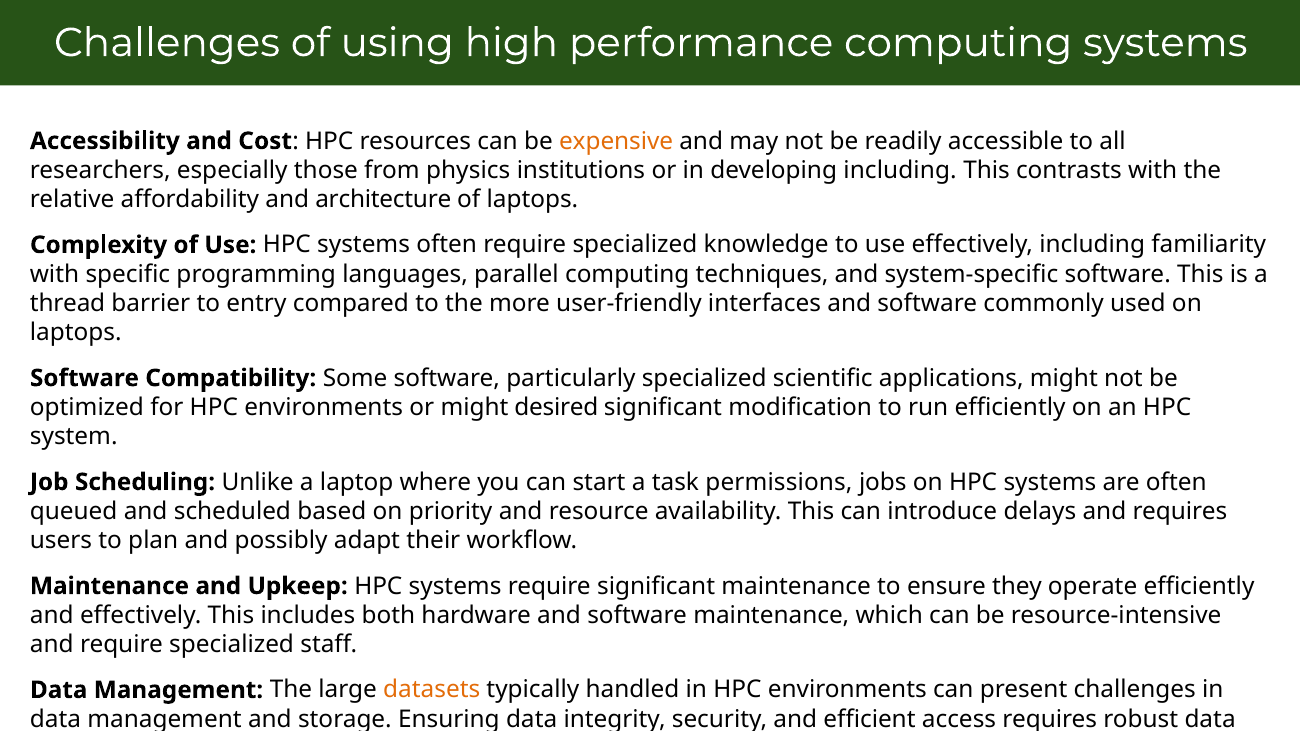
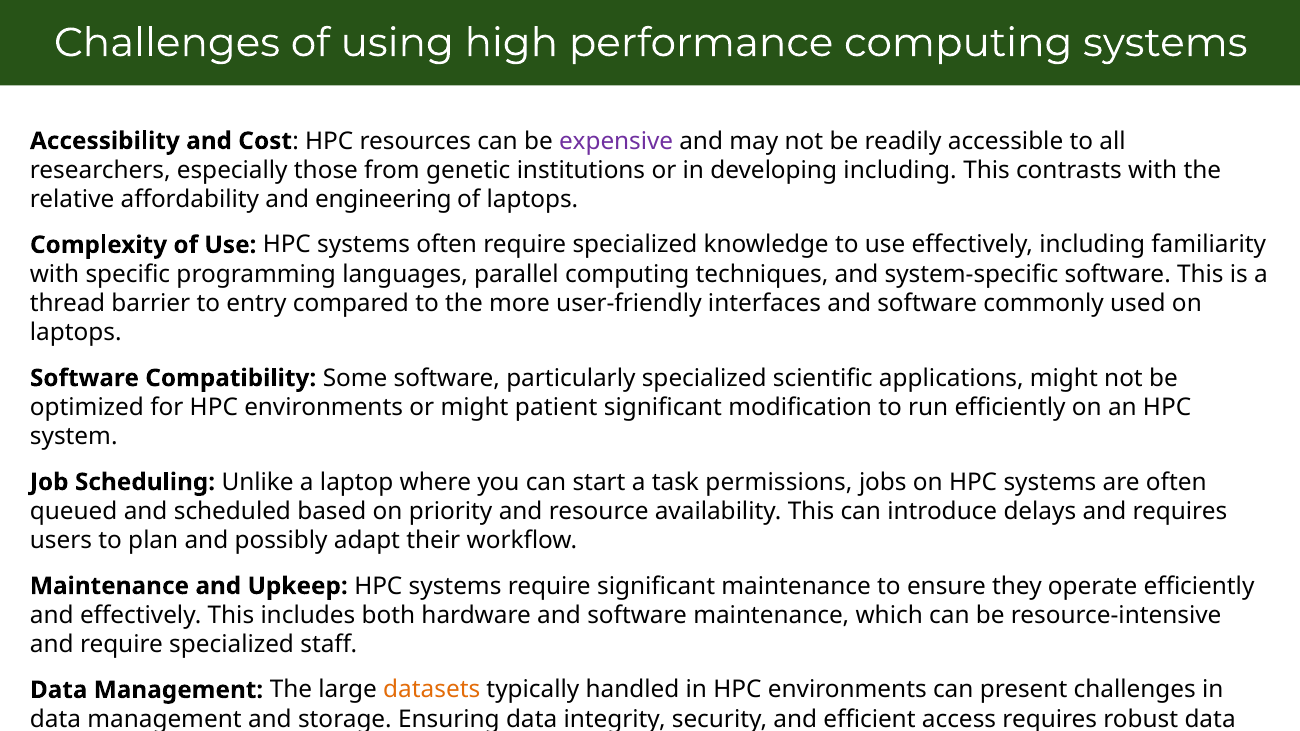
expensive colour: orange -> purple (616, 141)
physics: physics -> genetic (468, 170)
architecture: architecture -> engineering (383, 200)
desired: desired -> patient (556, 407)
